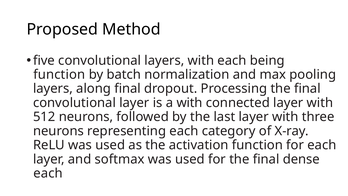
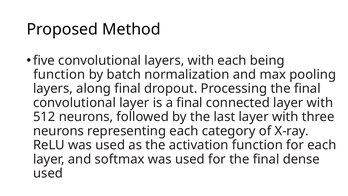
a with: with -> final (190, 103)
each: each -> used (48, 173)
